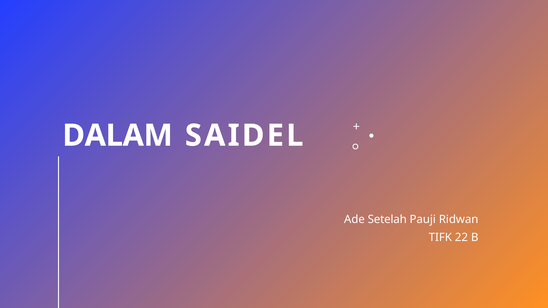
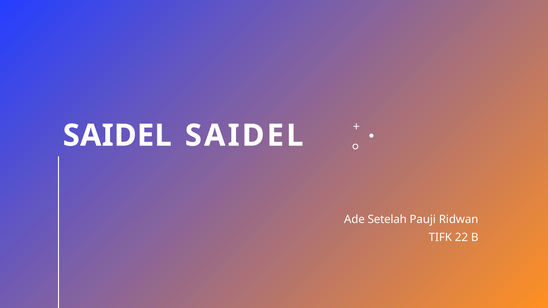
DALAM: DALAM -> SAIDEL (117, 136)
